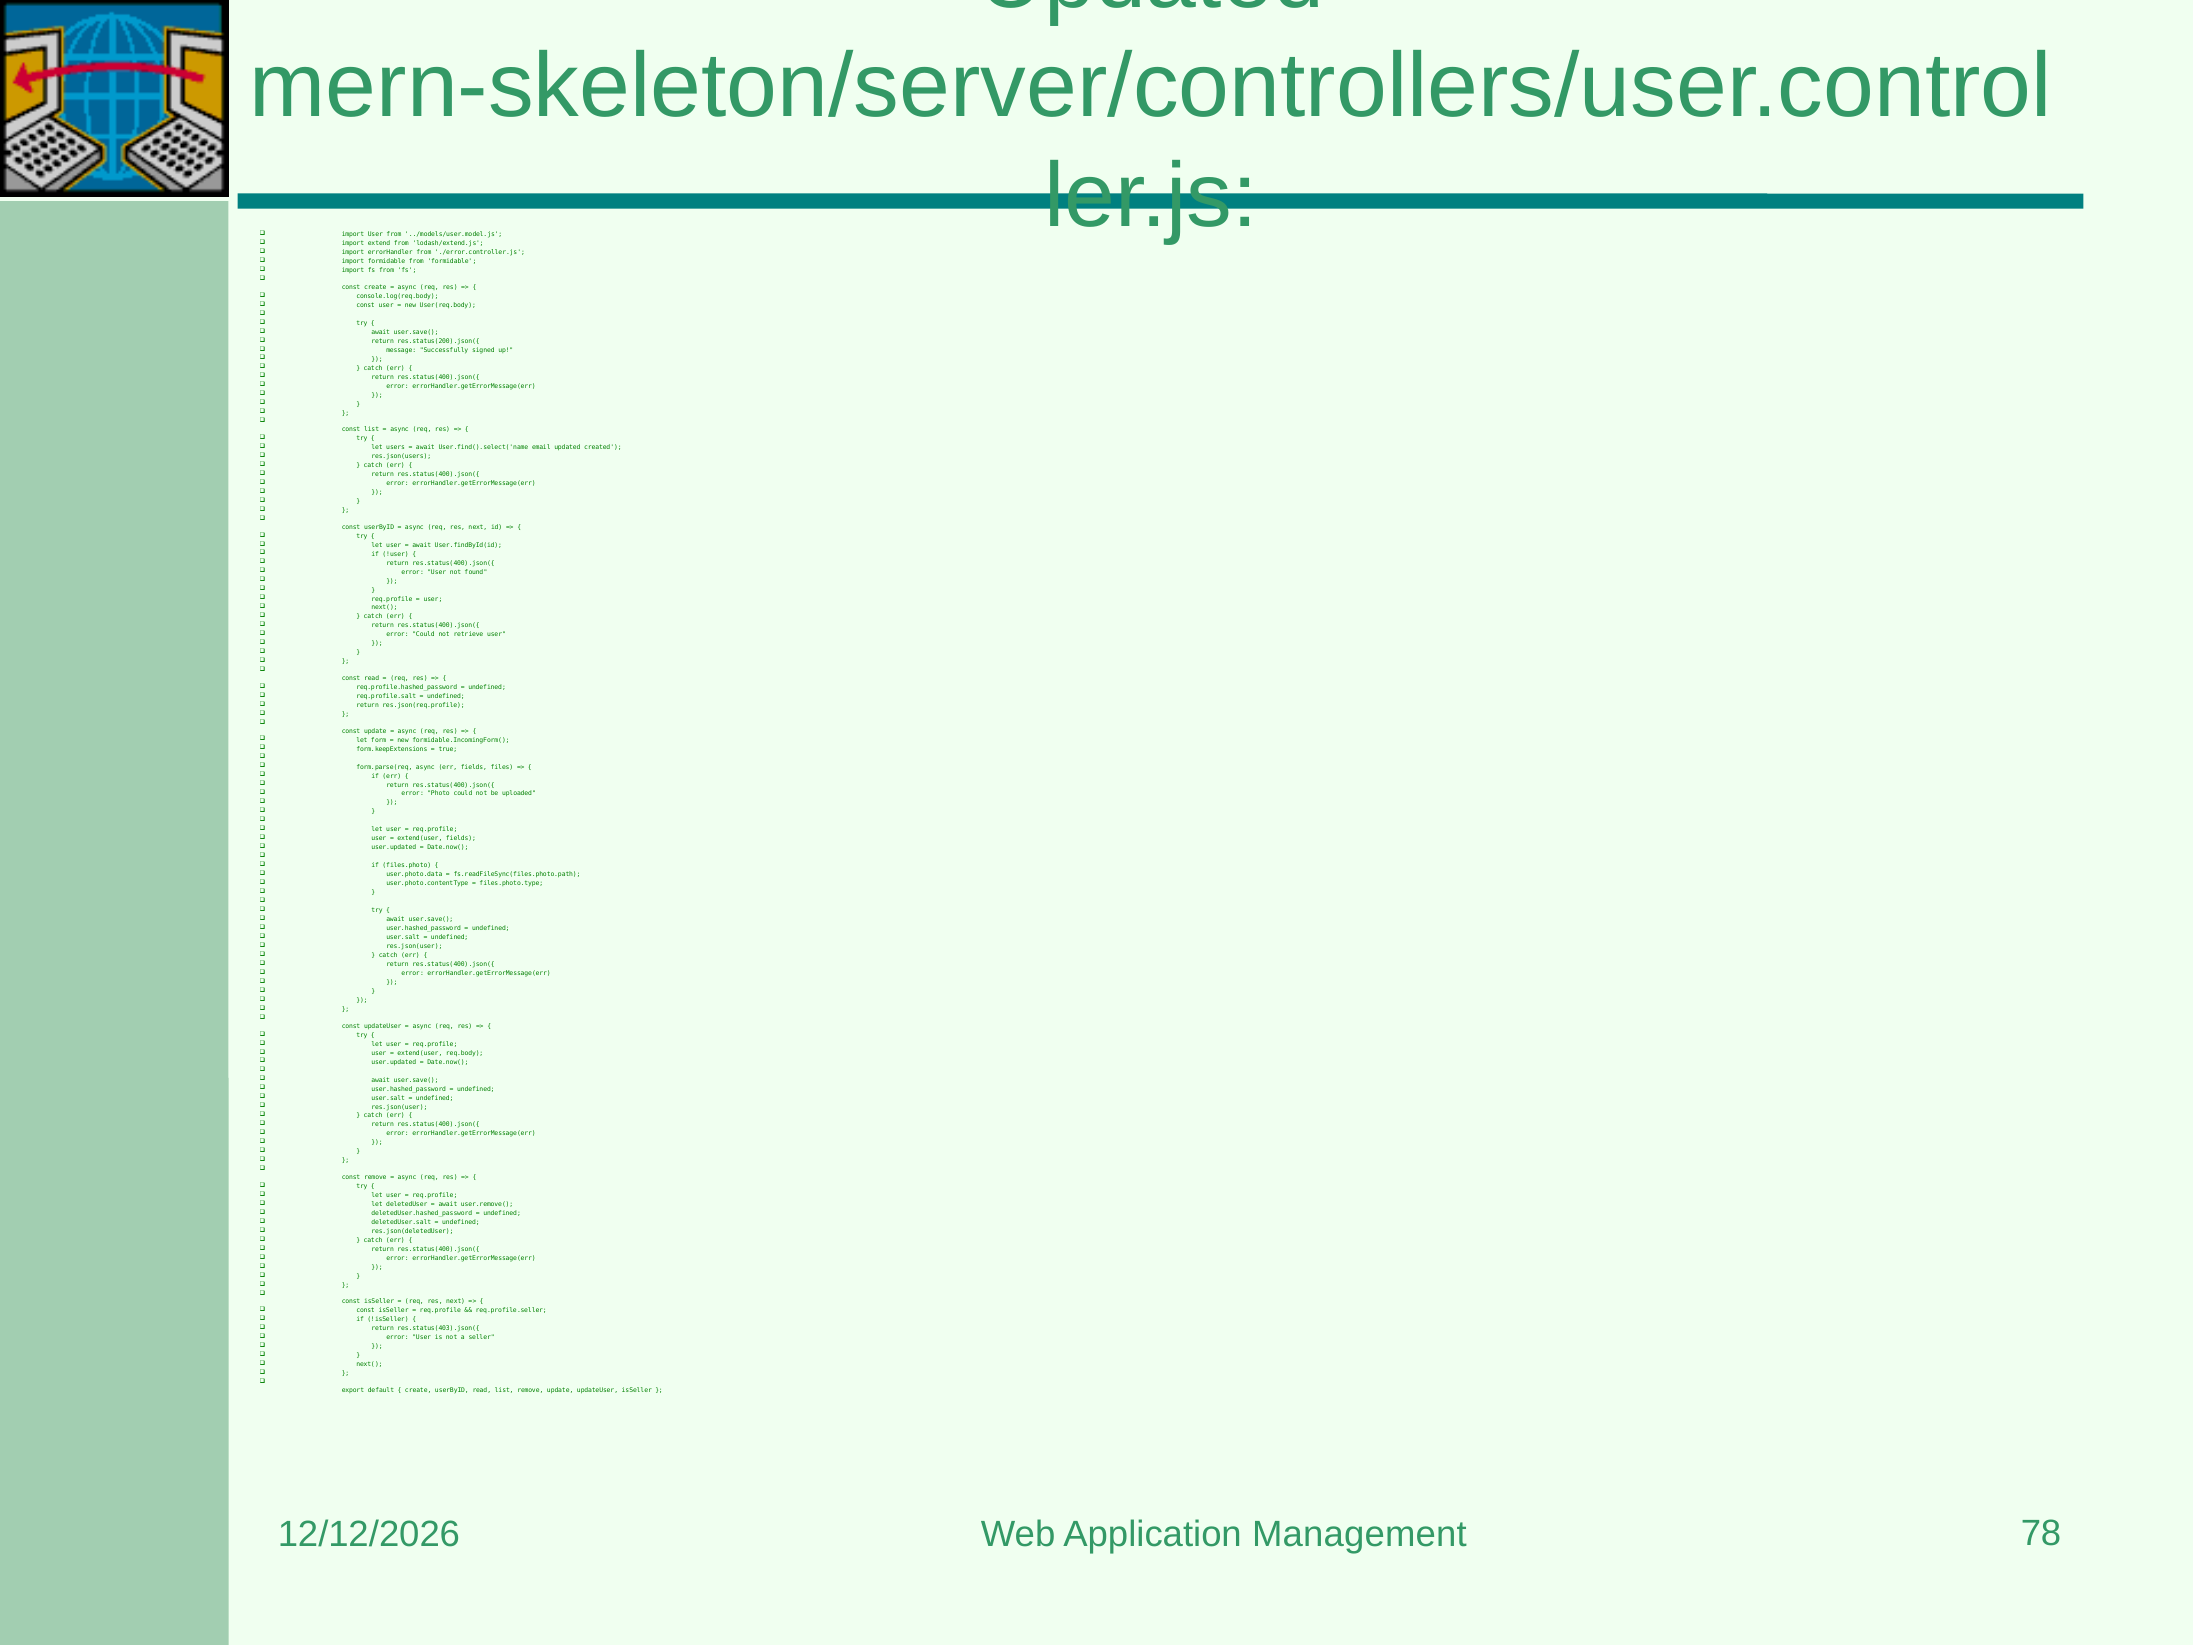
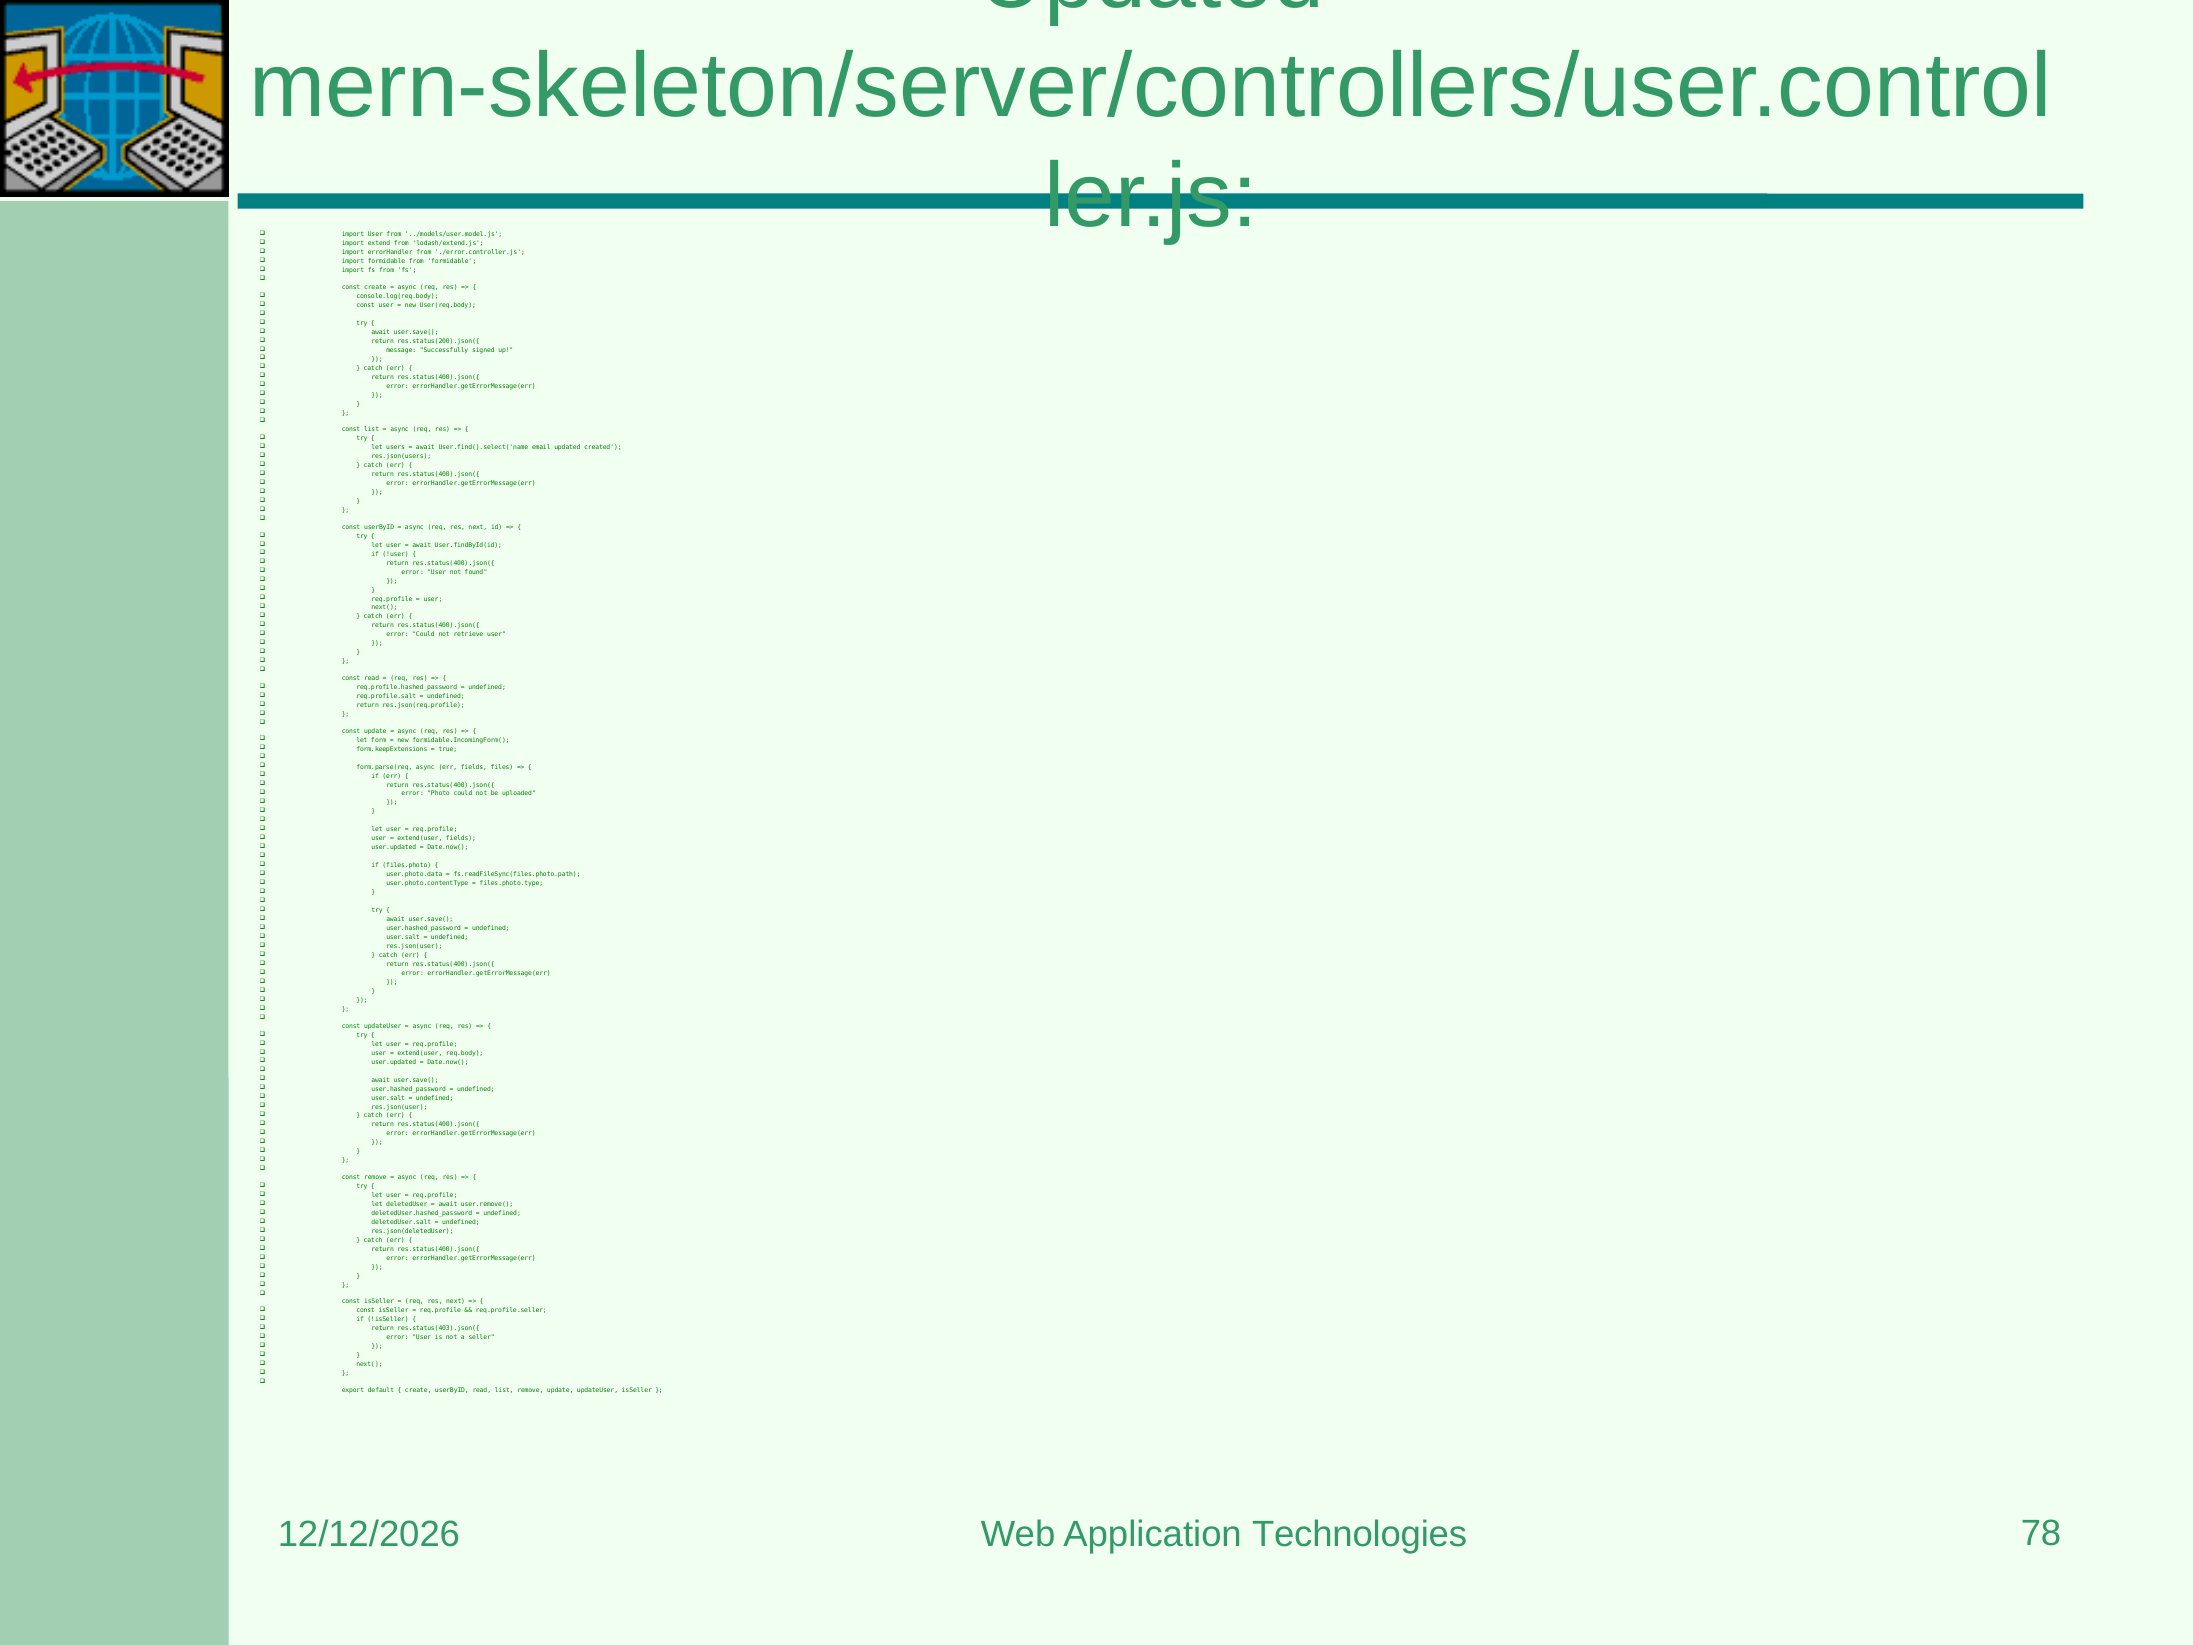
Management: Management -> Technologies (1360, 1534)
